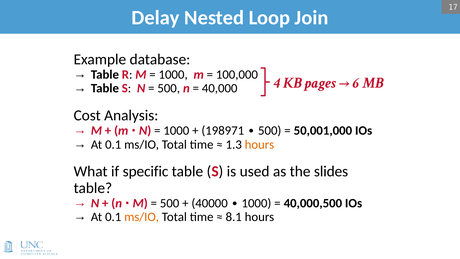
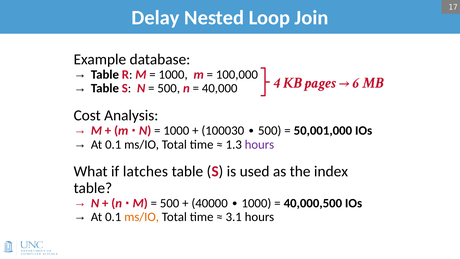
198971: 198971 -> 100030 (223, 131)
hours colour: orange -> purple (259, 144)
specific: specific -> latches (145, 171)
slides: slides -> index (331, 171)
8.1: 8.1 -> 3.1 (234, 217)
